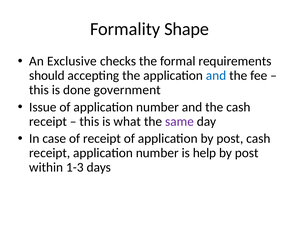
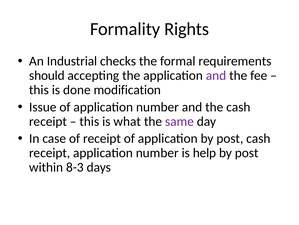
Shape: Shape -> Rights (187, 29)
Exclusive: Exclusive -> Industrial (72, 61)
and colour: blue -> purple (216, 75)
government: government -> modification (127, 90)
1-3: 1-3 -> 8-3 (75, 167)
